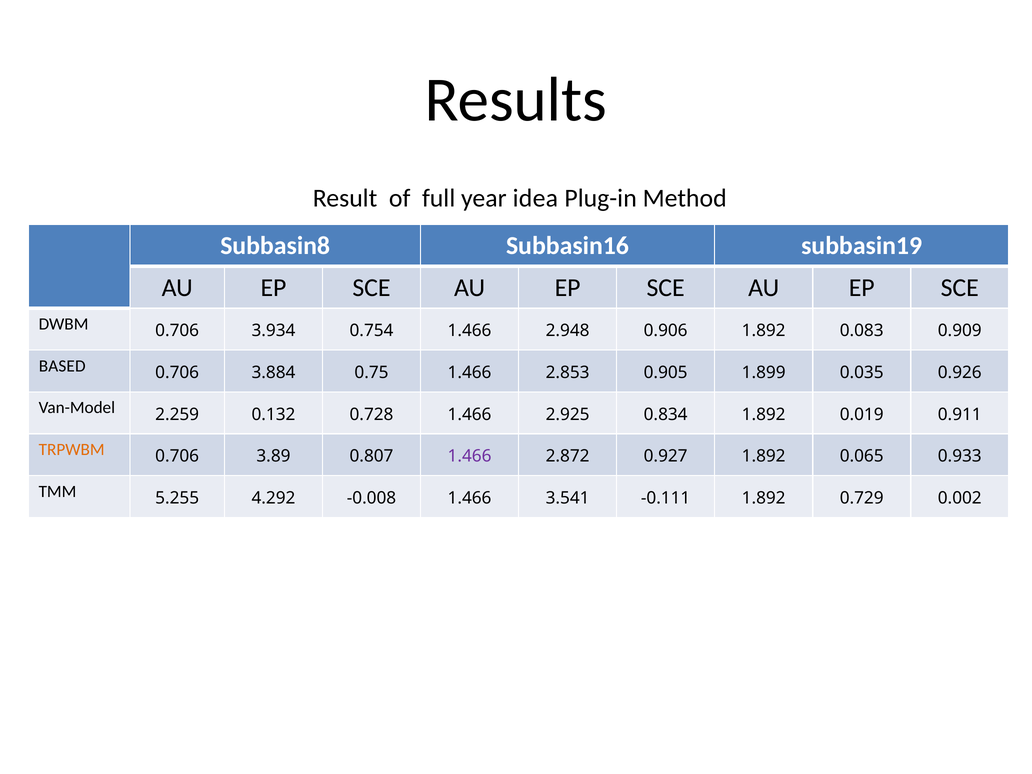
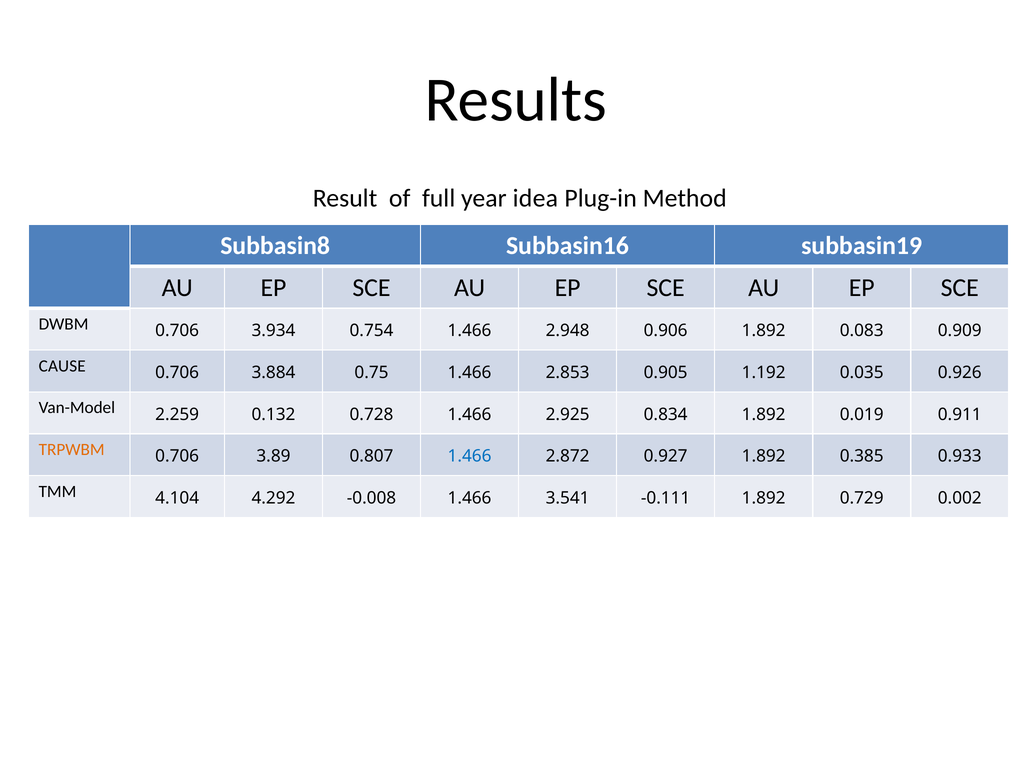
BASED: BASED -> CAUSE (62, 366)
1.899: 1.899 -> 1.192 (764, 373)
1.466 colour: purple -> blue (470, 456)
0.065: 0.065 -> 0.385 (862, 456)
5.255: 5.255 -> 4.104 (177, 498)
